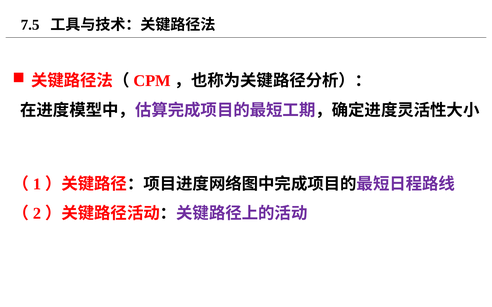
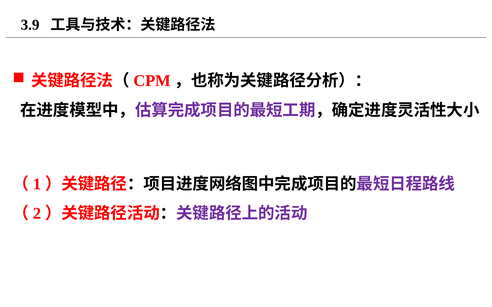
7.5: 7.5 -> 3.9 (30, 25)
